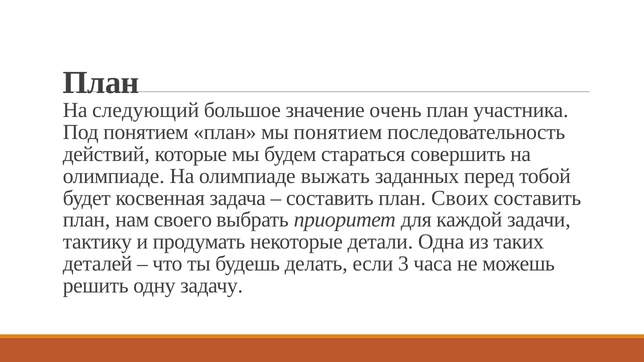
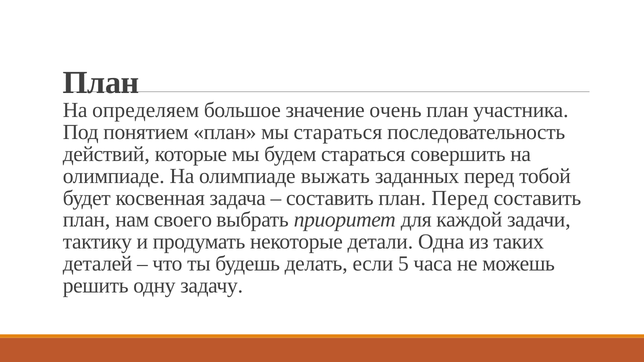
следующий: следующий -> определяем (146, 110)
мы понятием: понятием -> стараться (338, 132)
план Своих: Своих -> Перед (460, 198)
3: 3 -> 5 (403, 264)
